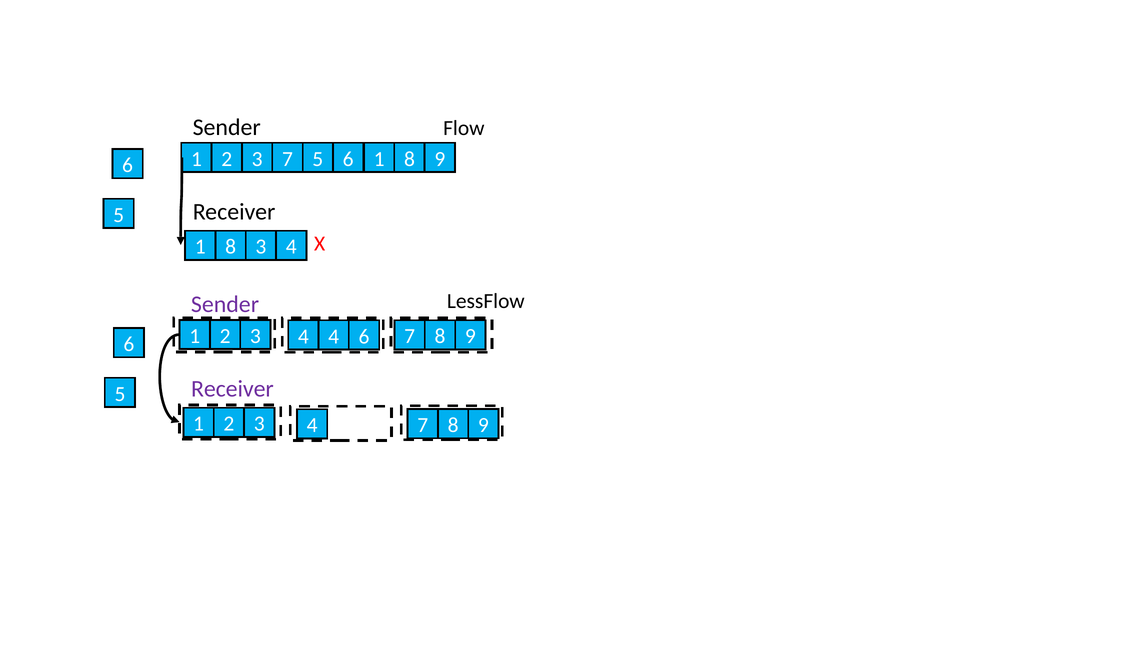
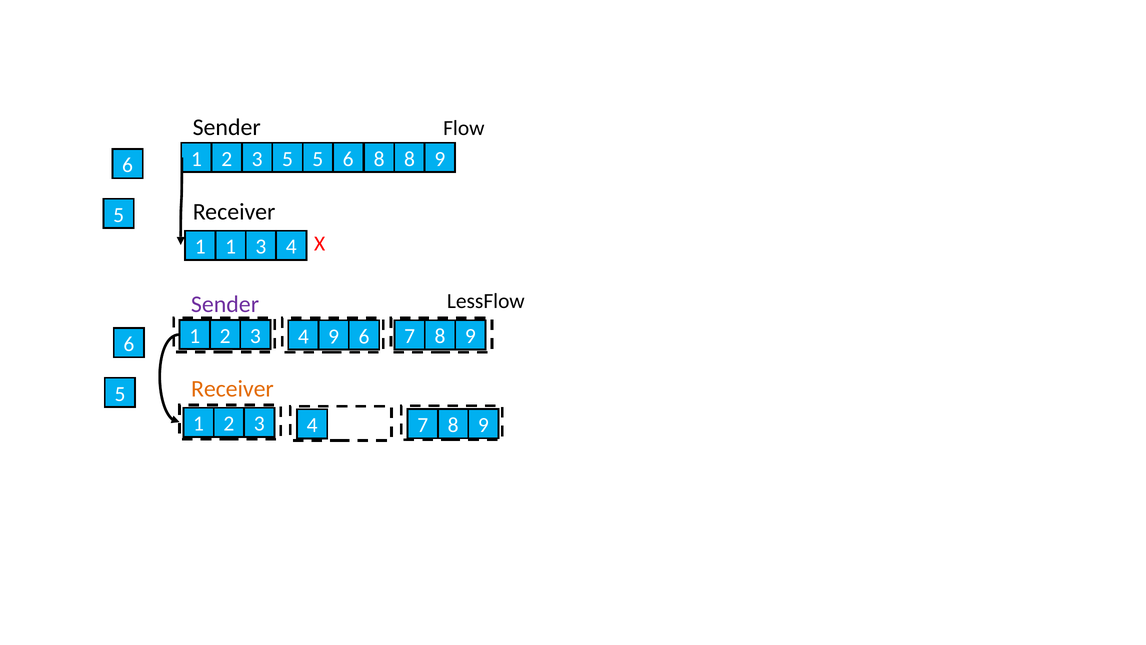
3 7: 7 -> 5 (287, 159)
6 1: 1 -> 8 (379, 159)
8: 8 -> 1 (231, 247)
4 4: 4 -> 9 (334, 336)
Receiver colour: purple -> orange (232, 389)
